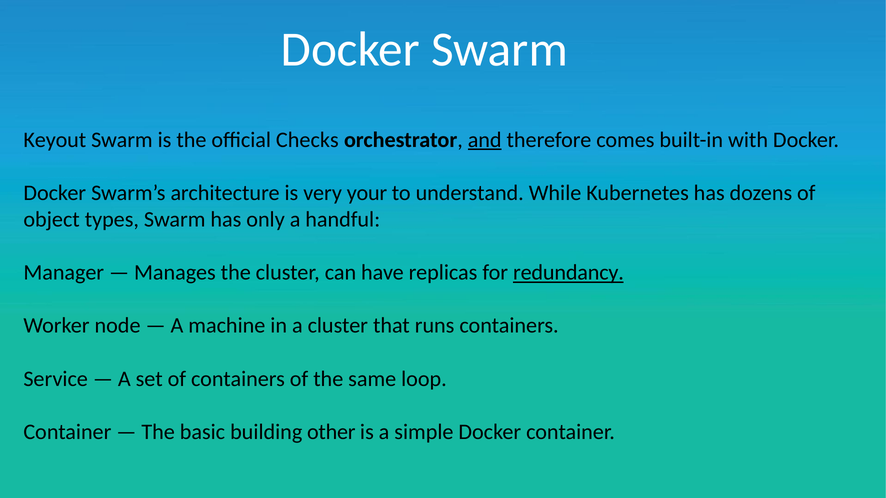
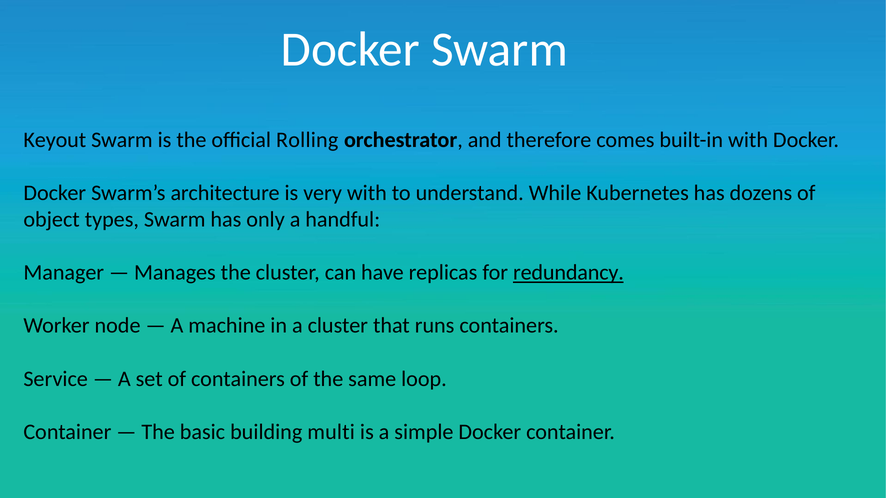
Checks: Checks -> Rolling (307, 140)
and underline: present -> none (485, 140)
very your: your -> with (367, 193)
other: other -> multi (331, 432)
